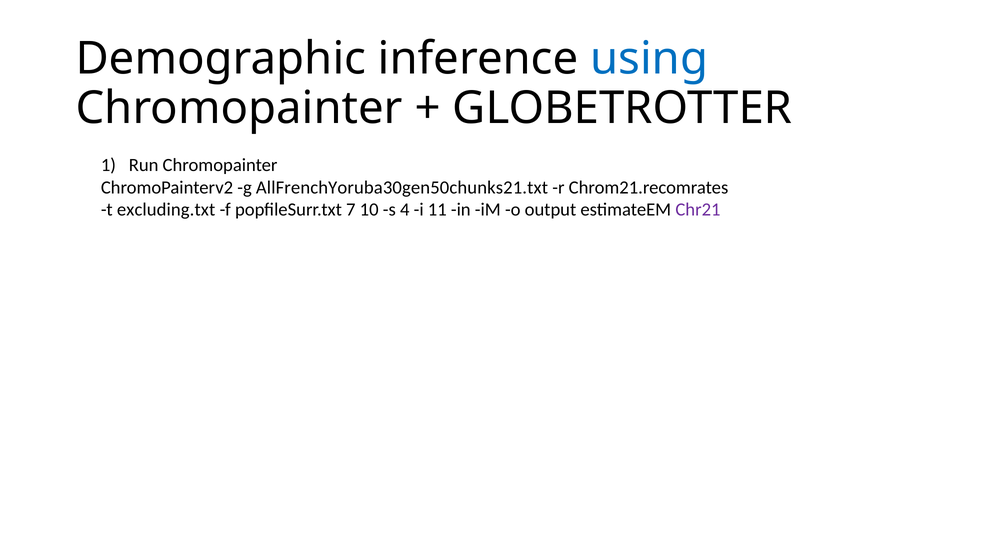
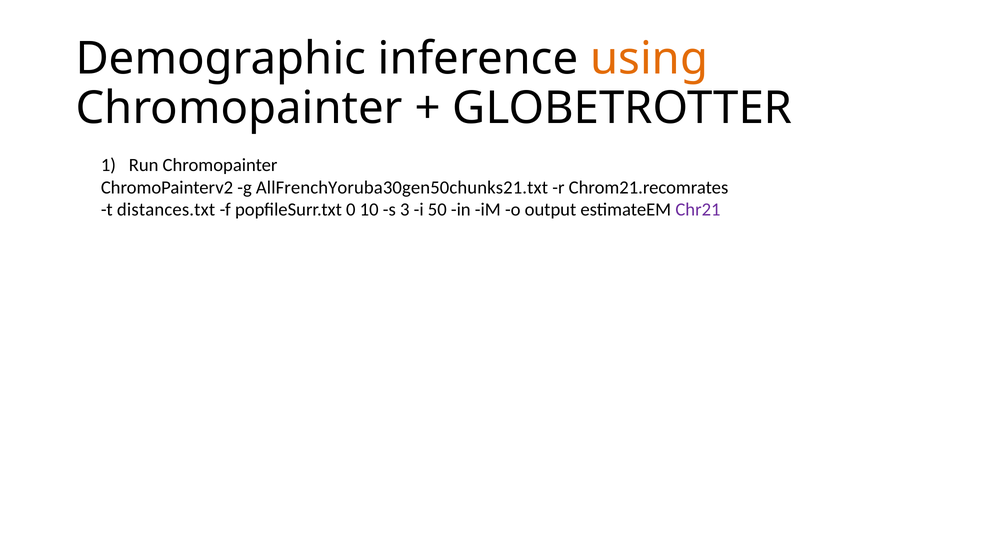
using colour: blue -> orange (649, 59)
excluding.txt: excluding.txt -> distances.txt (166, 210)
7: 7 -> 0 (351, 210)
4: 4 -> 3 (405, 210)
11: 11 -> 50 (437, 210)
